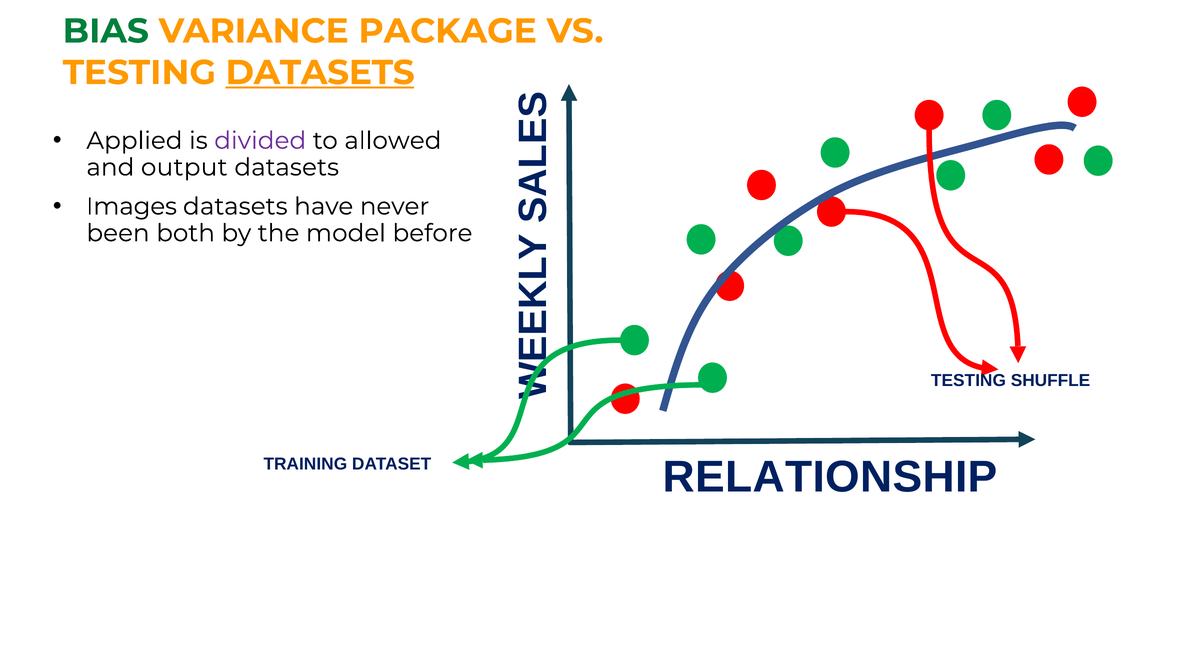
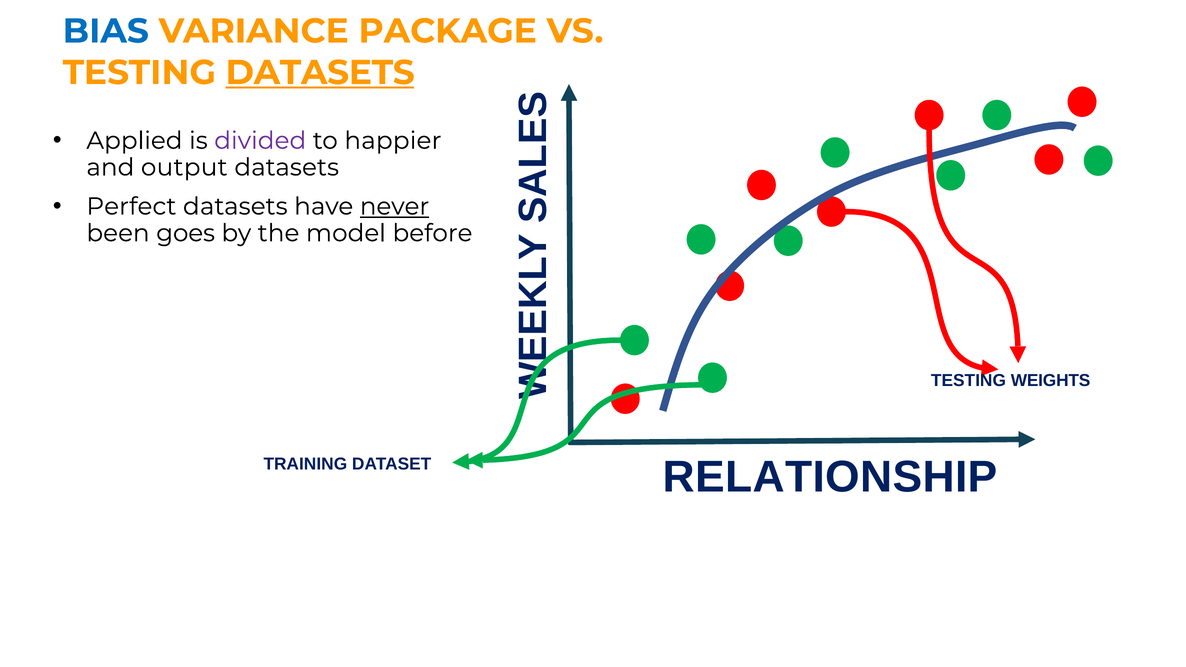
BIAS colour: green -> blue (106, 31)
allowed: allowed -> happier (393, 141)
Images: Images -> Perfect (131, 206)
never underline: none -> present (395, 206)
both: both -> goes (186, 233)
SHUFFLE: SHUFFLE -> WEIGHTS (1051, 381)
